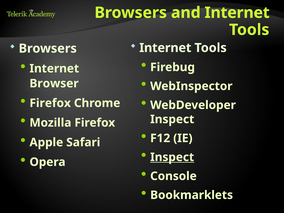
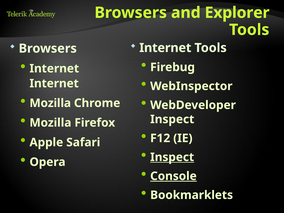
and Internet: Internet -> Explorer (237, 13)
Browser: Browser -> Internet (54, 83)
Firefox: Firefox -> Mozilla (50, 103)
Console underline: none -> present (173, 176)
